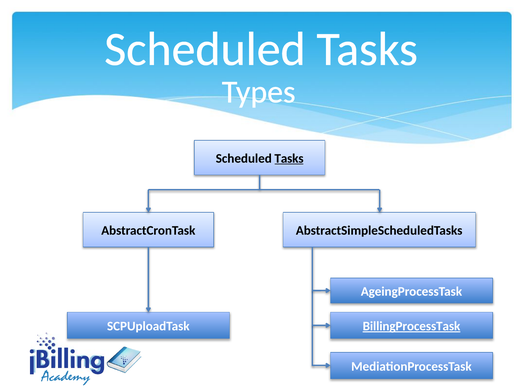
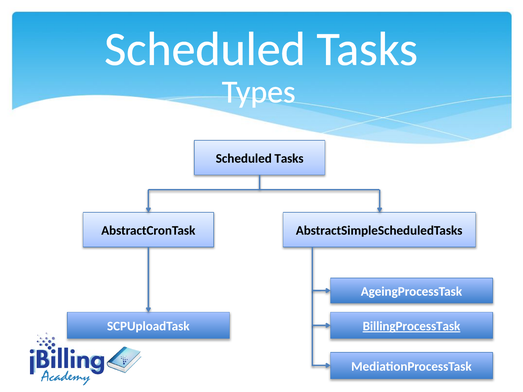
Tasks underline: present -> none (289, 159)
